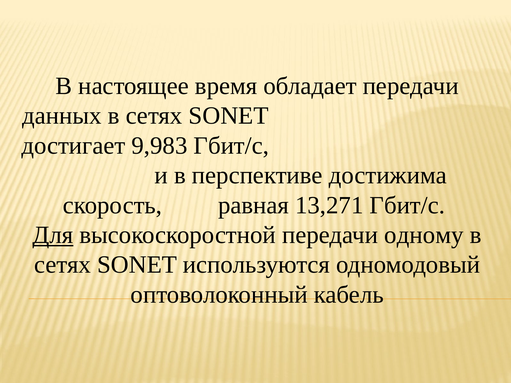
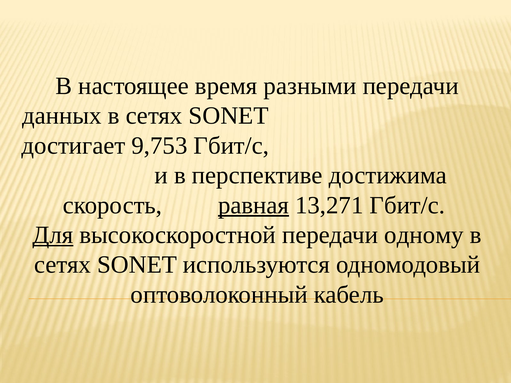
обладает: обладает -> разными (310, 86)
9,983: 9,983 -> 9,753 (159, 146)
равная underline: none -> present (253, 205)
